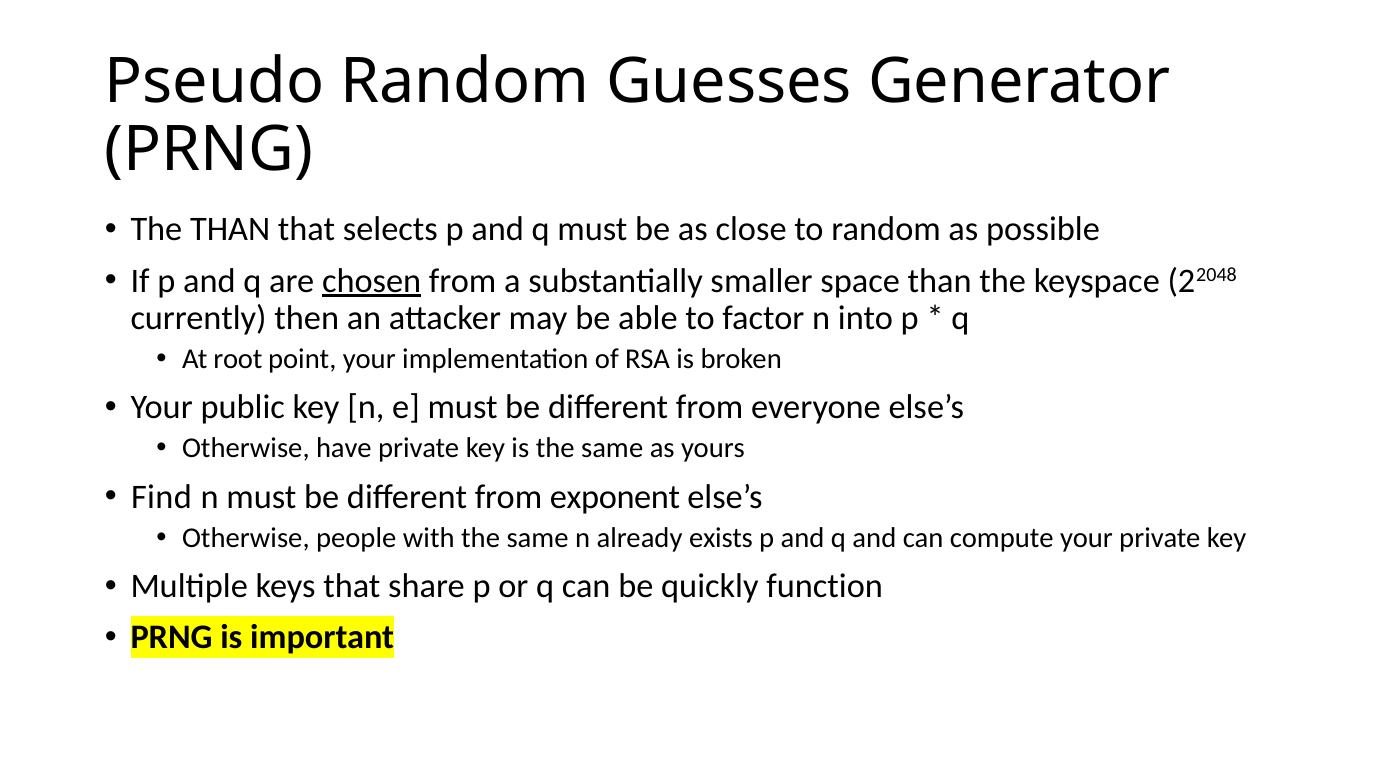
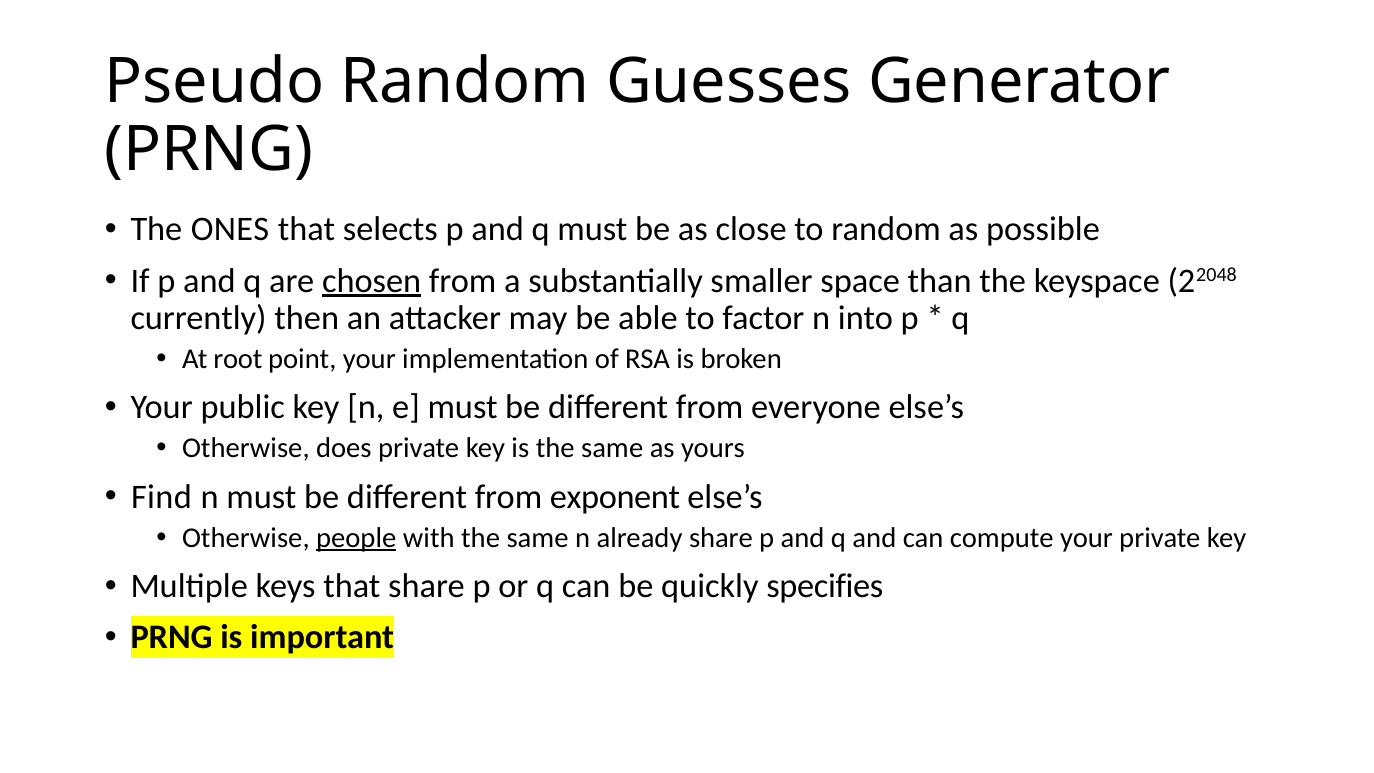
The THAN: THAN -> ONES (230, 229)
have: have -> does (344, 448)
people underline: none -> present (356, 538)
already exists: exists -> share (721, 538)
function: function -> specifies (825, 586)
